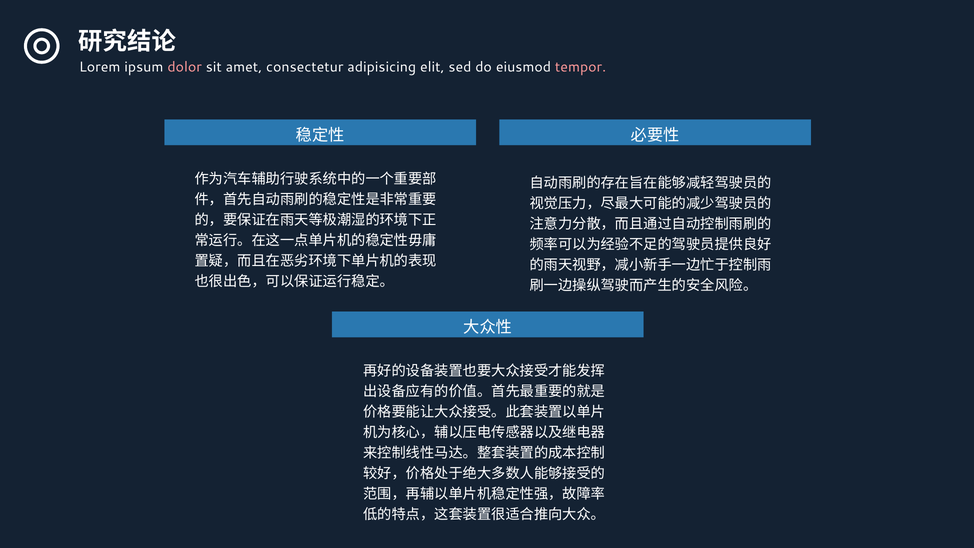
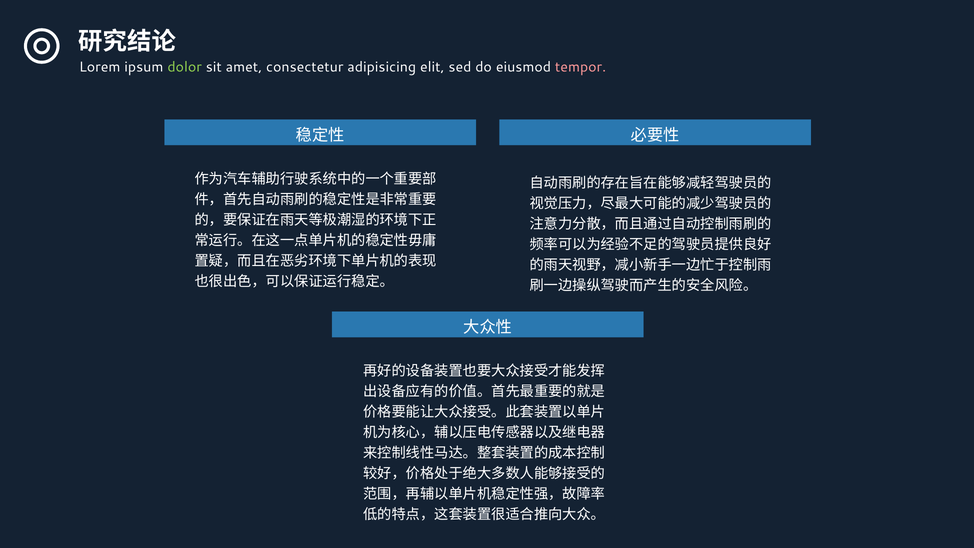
dolor colour: pink -> light green (185, 67)
